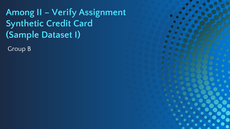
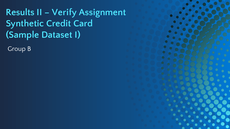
Among: Among -> Results (20, 12)
